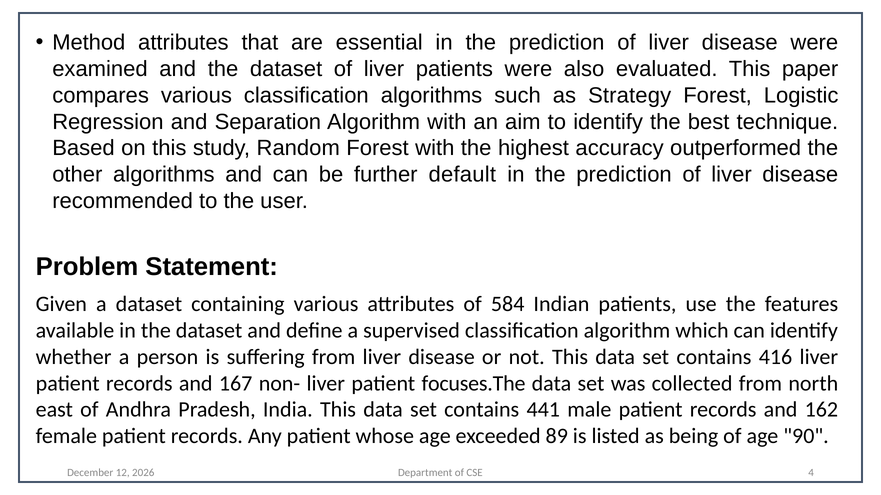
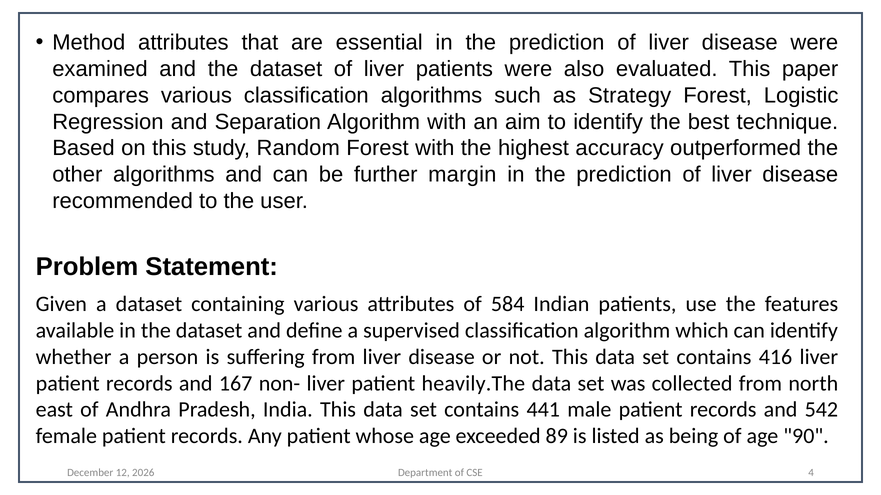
default: default -> margin (462, 175)
focuses.The: focuses.The -> heavily.The (473, 384)
162: 162 -> 542 (821, 410)
